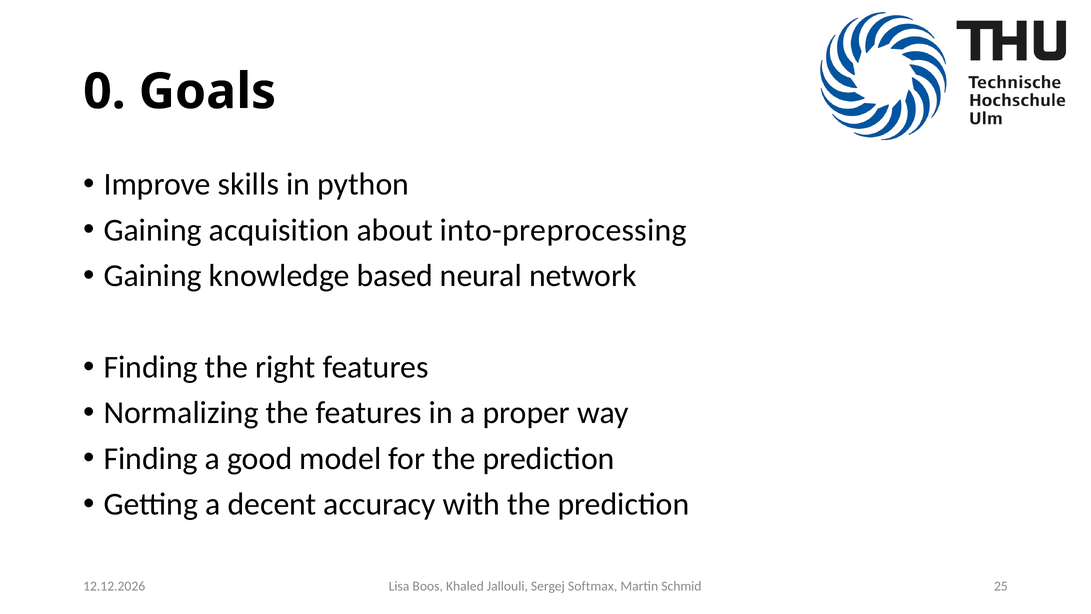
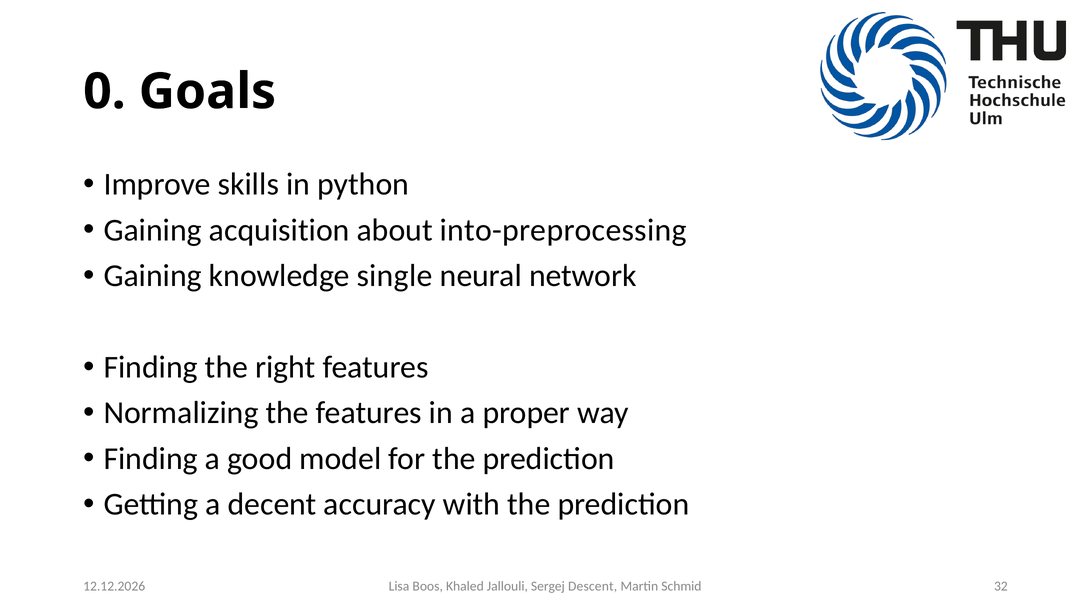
based: based -> single (395, 276)
Softmax: Softmax -> Descent (593, 586)
25: 25 -> 32 (1001, 586)
